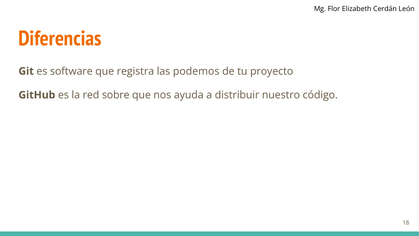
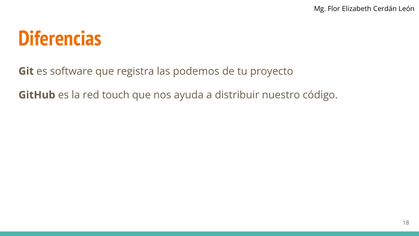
sobre: sobre -> touch (116, 95)
